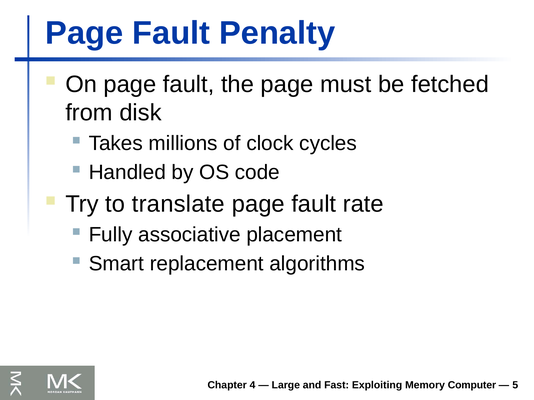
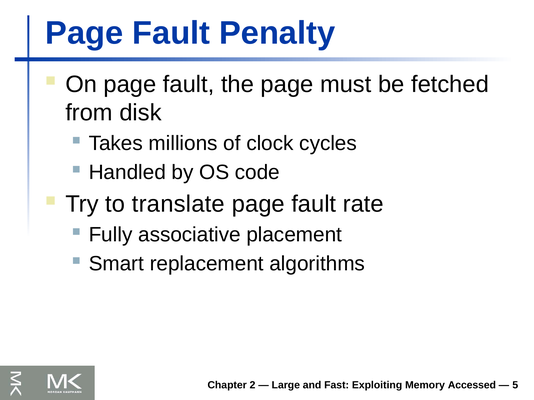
4: 4 -> 2 (253, 385)
Computer: Computer -> Accessed (472, 385)
